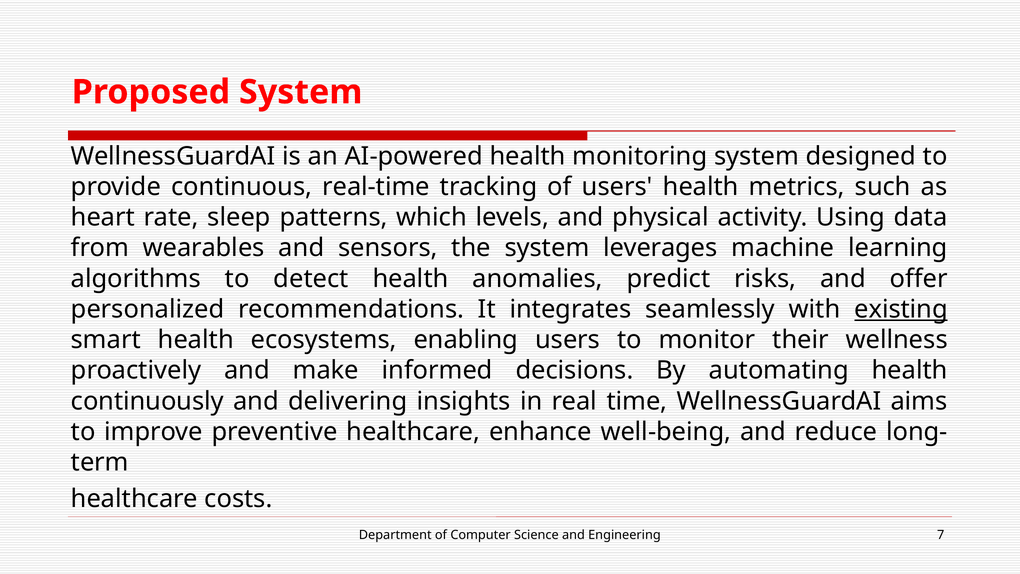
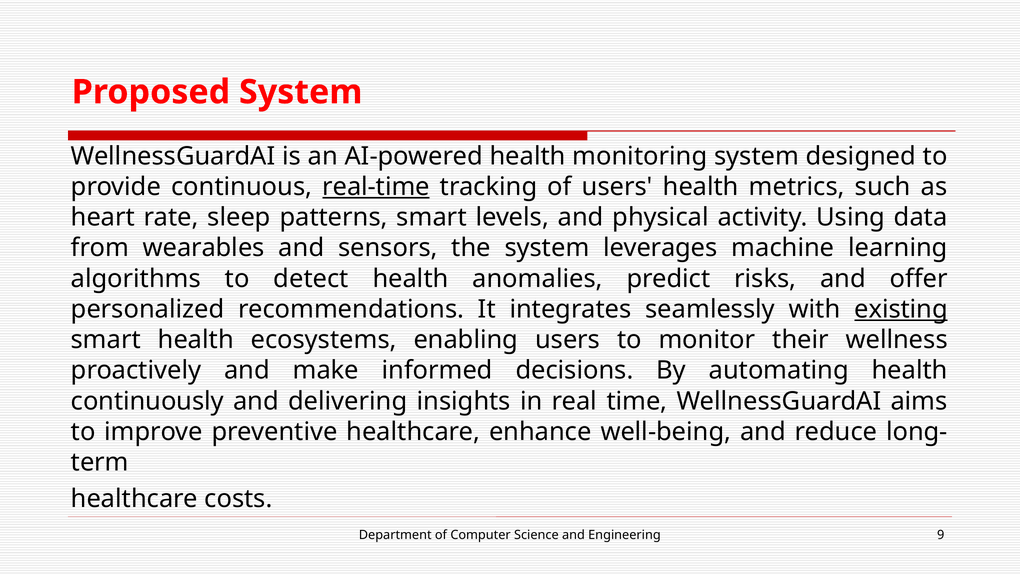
real-time underline: none -> present (376, 187)
patterns which: which -> smart (432, 217)
7: 7 -> 9 (941, 535)
